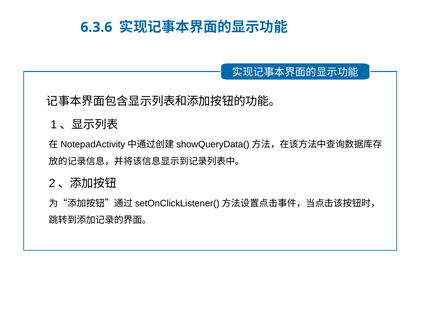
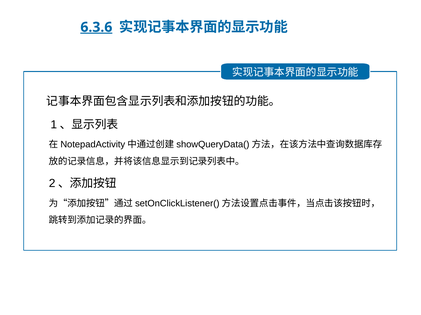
6.3.6 underline: none -> present (96, 27)
